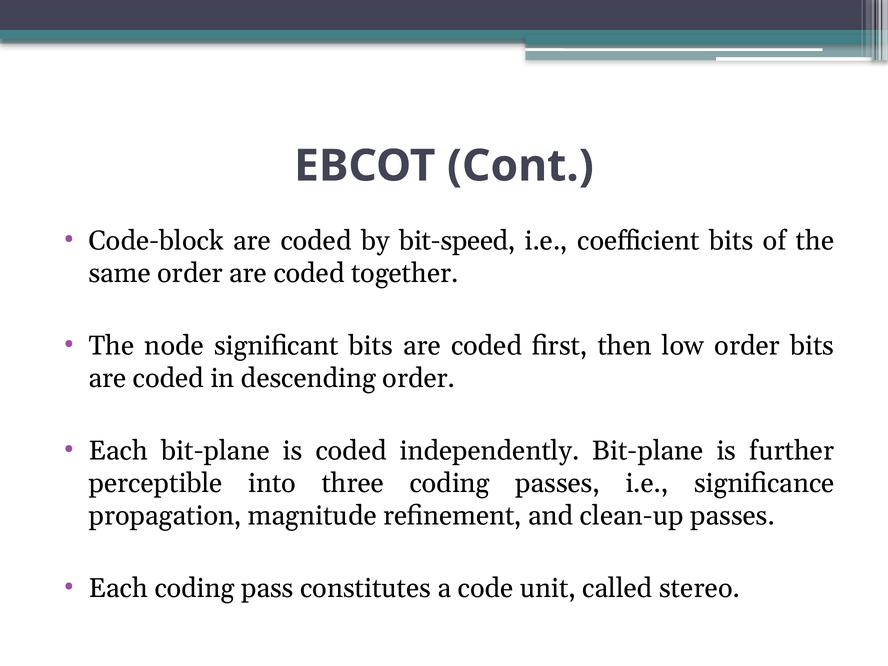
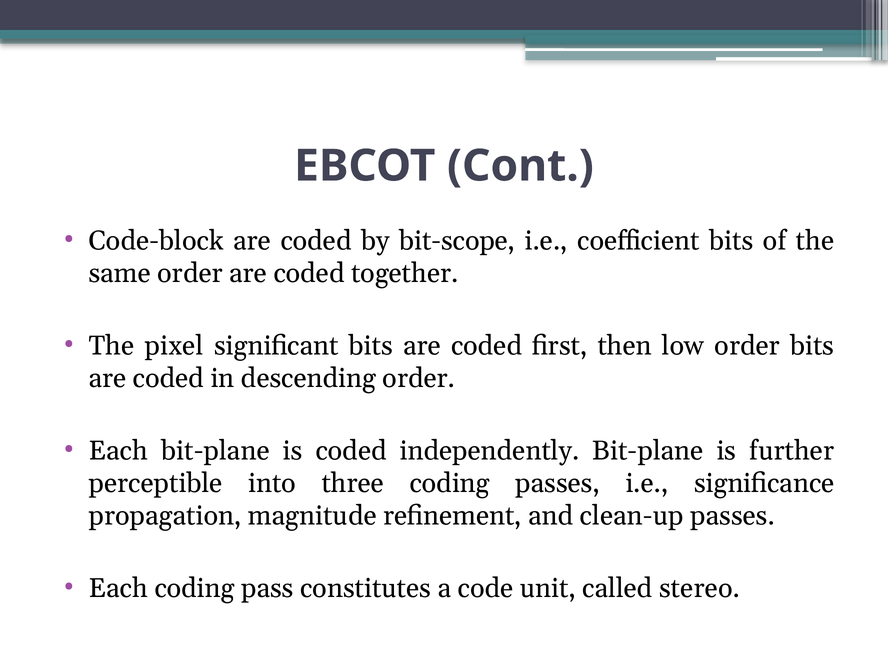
bit-speed: bit-speed -> bit-scope (457, 241)
node: node -> pixel (174, 346)
